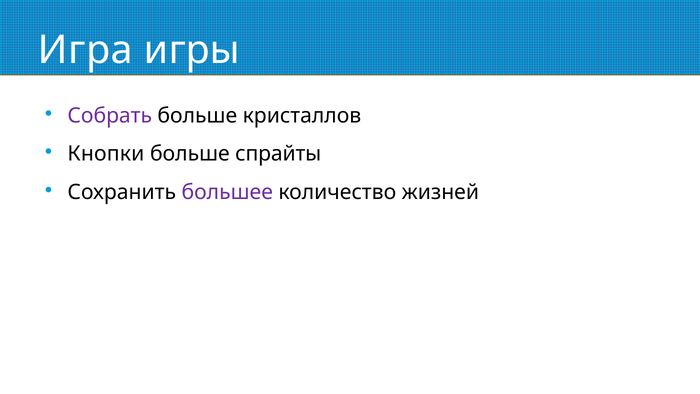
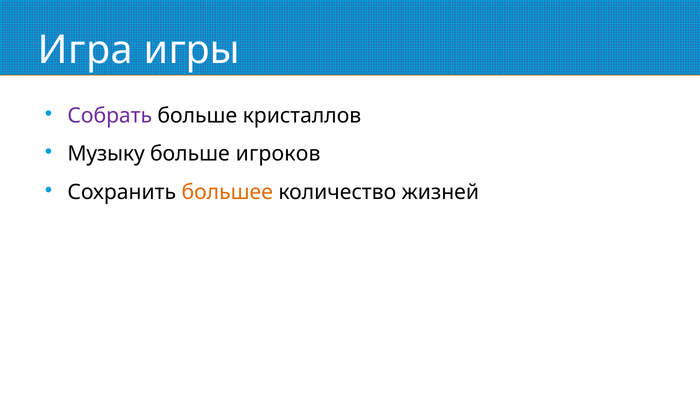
Кнопки: Кнопки -> Музыку (106, 154)
спрайты: спрайты -> игроков (278, 154)
большее colour: purple -> orange (227, 192)
